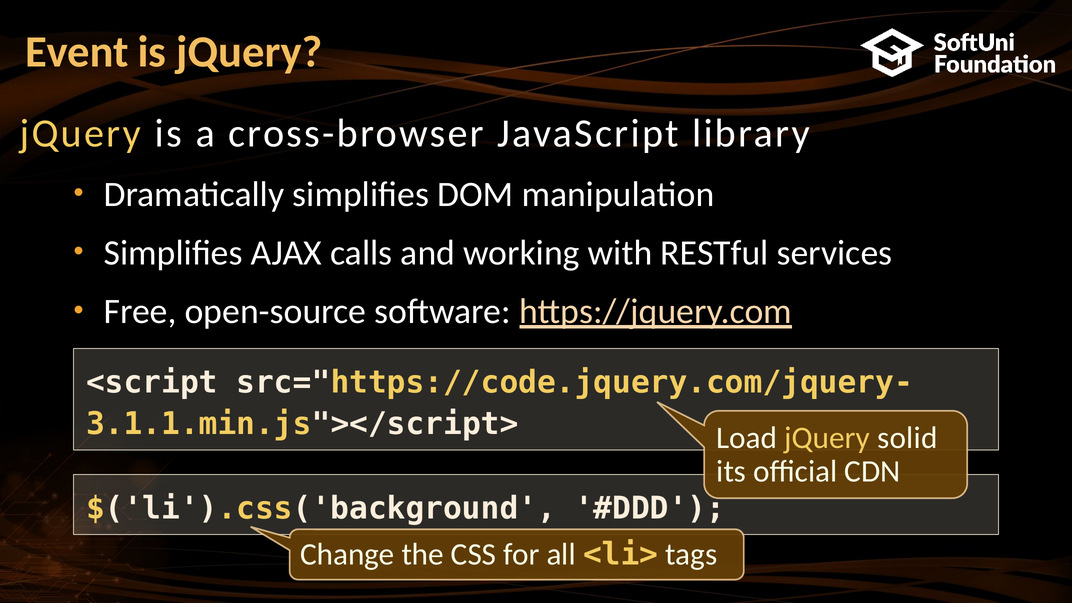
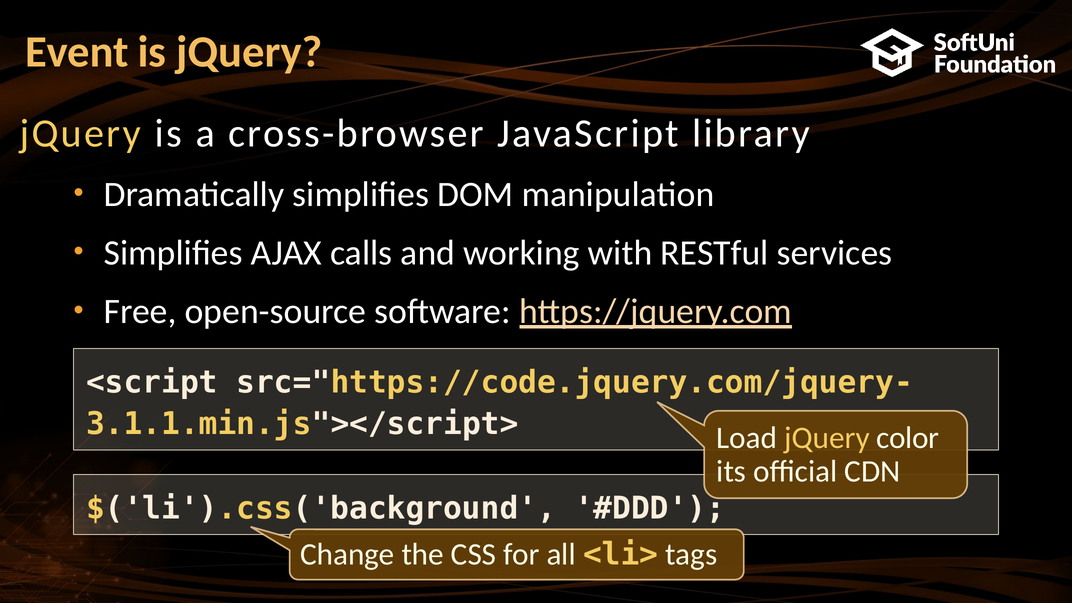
solid: solid -> color (908, 438)
